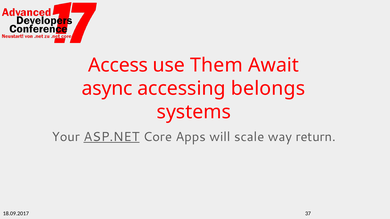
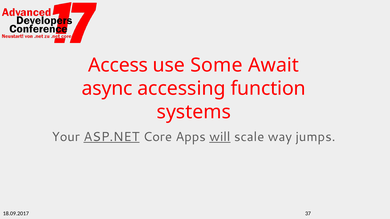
Them: Them -> Some (217, 65)
belongs: belongs -> function (268, 89)
will underline: none -> present (220, 137)
return: return -> jumps (316, 137)
